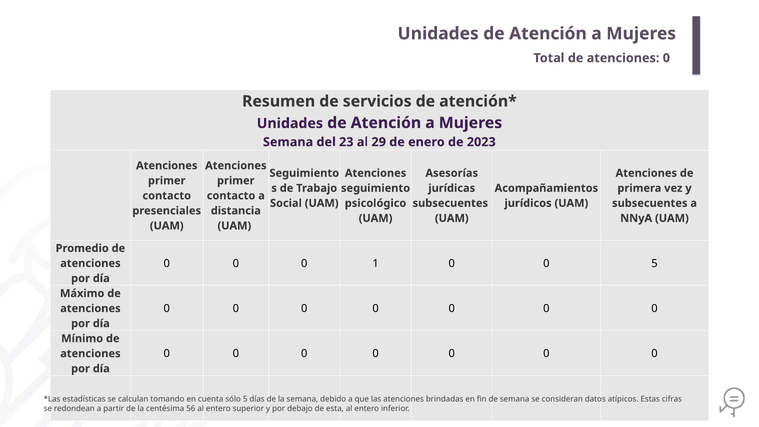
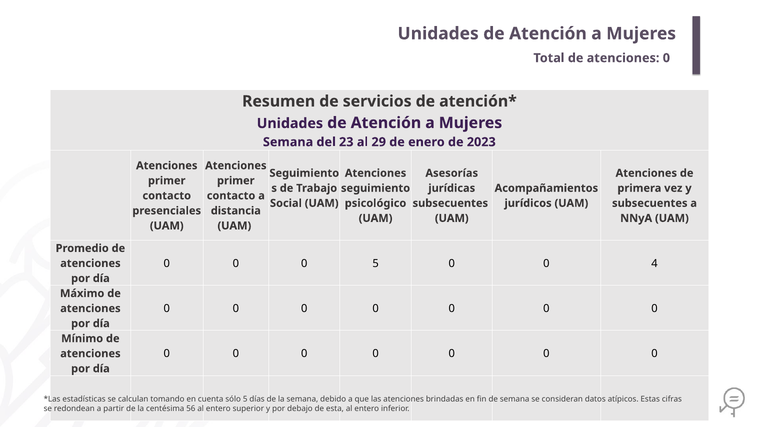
0 1: 1 -> 5 (376, 263)
0 5: 5 -> 4 (655, 263)
